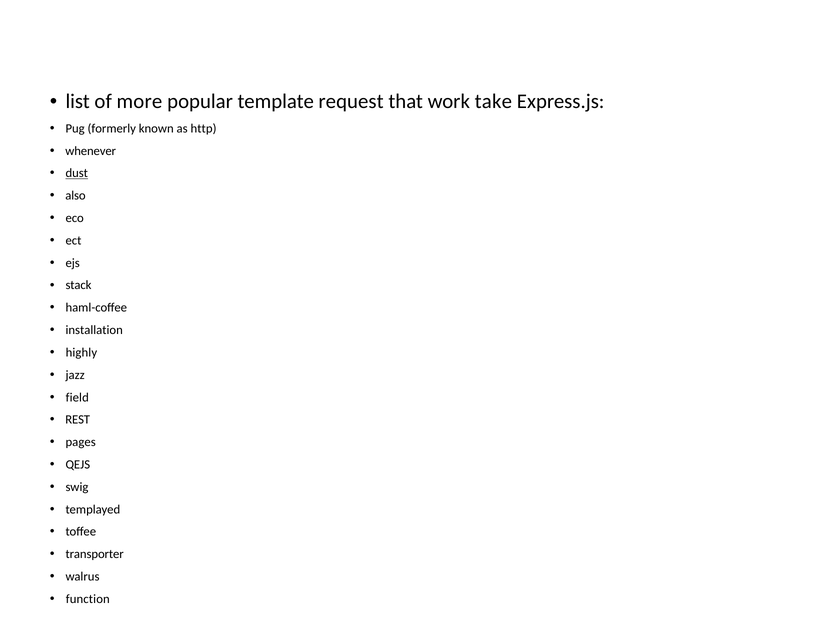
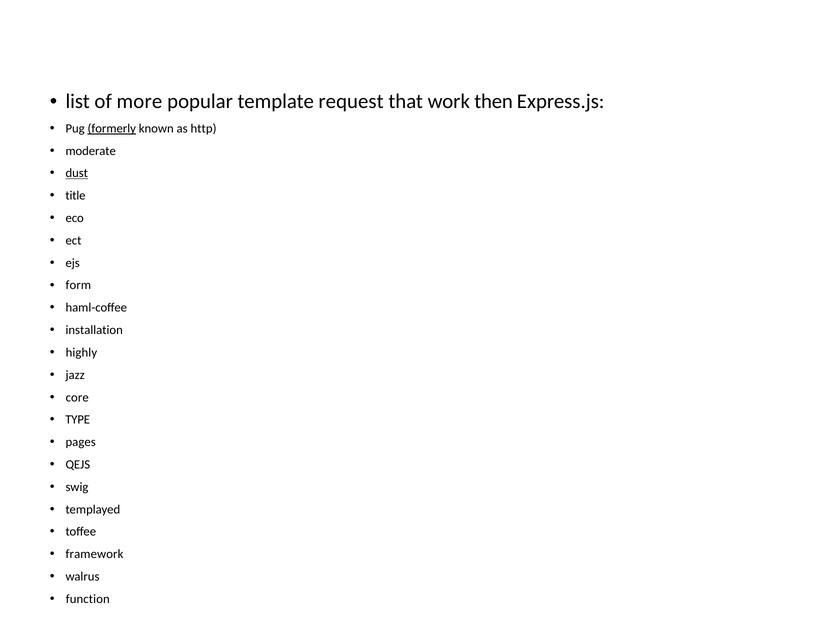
take: take -> then (494, 102)
formerly underline: none -> present (112, 128)
whenever: whenever -> moderate (91, 151)
also: also -> title (75, 196)
stack: stack -> form (78, 285)
field: field -> core (77, 397)
REST: REST -> TYPE (78, 420)
transporter: transporter -> framework (95, 554)
